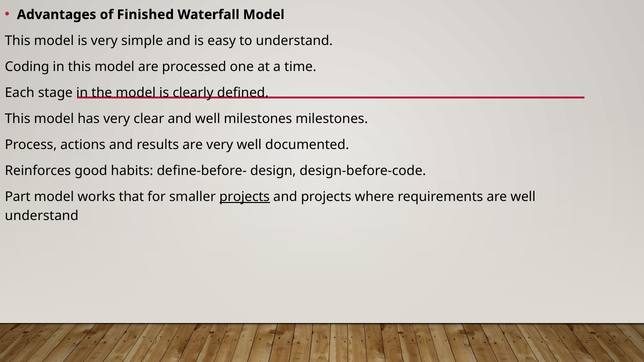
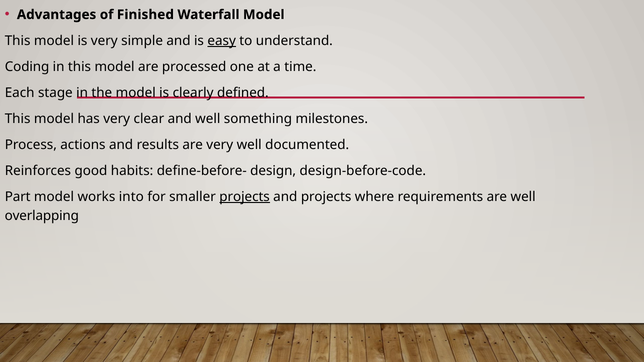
easy underline: none -> present (222, 41)
well milestones: milestones -> something (258, 119)
that: that -> into (131, 197)
understand: understand -> overlapping (42, 216)
